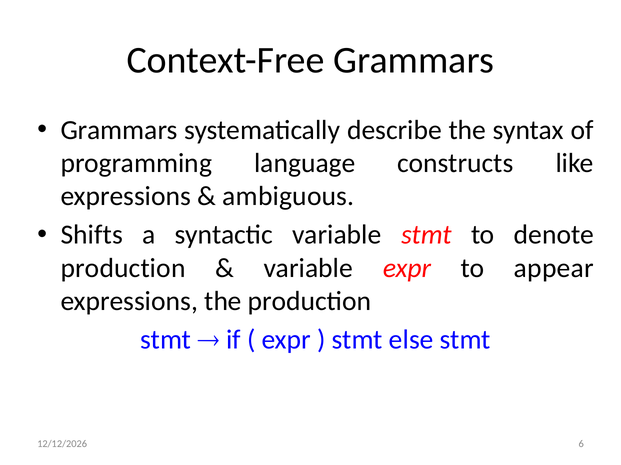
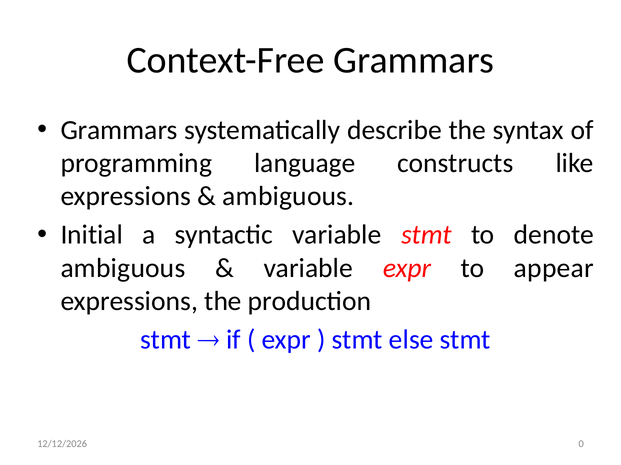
Shifts: Shifts -> Initial (92, 235)
production: production -> ambiguous (123, 268)
6: 6 -> 0 (581, 445)
